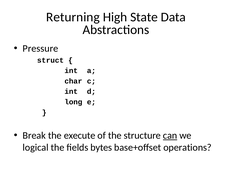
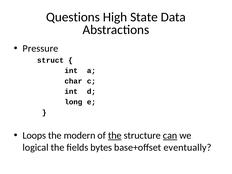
Returning: Returning -> Questions (73, 17)
Break: Break -> Loops (34, 136)
execute: execute -> modern (80, 136)
the underline: none -> present (115, 136)
operations: operations -> eventually (187, 148)
